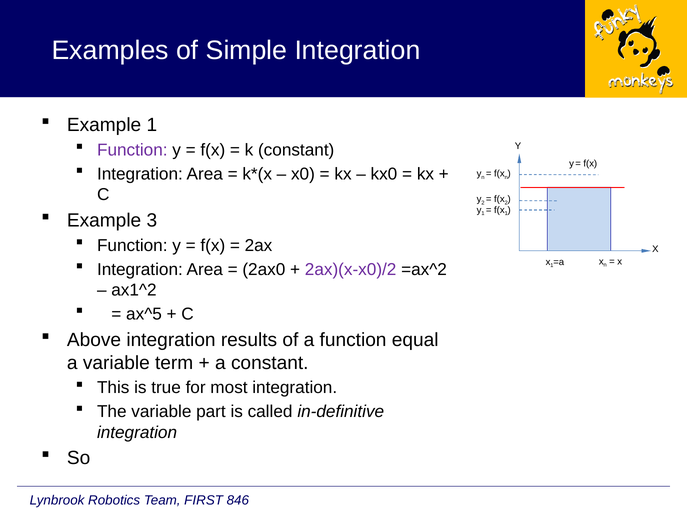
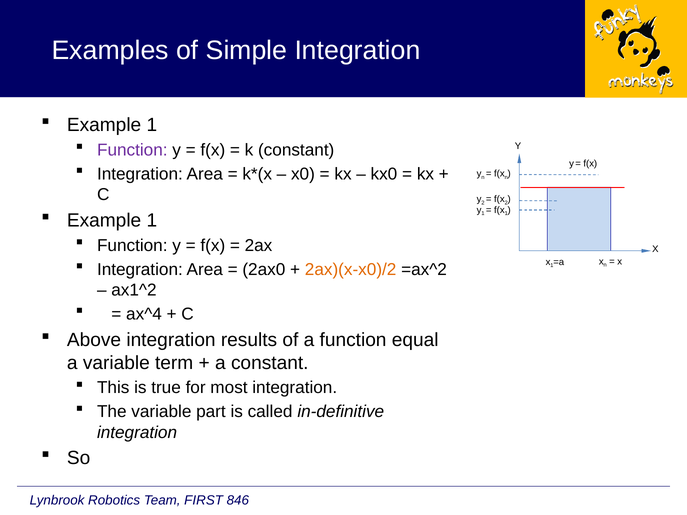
3: 3 -> 1 (152, 220)
2ax)(x-x0)/2 colour: purple -> orange (351, 270)
ax^5: ax^5 -> ax^4 (144, 314)
